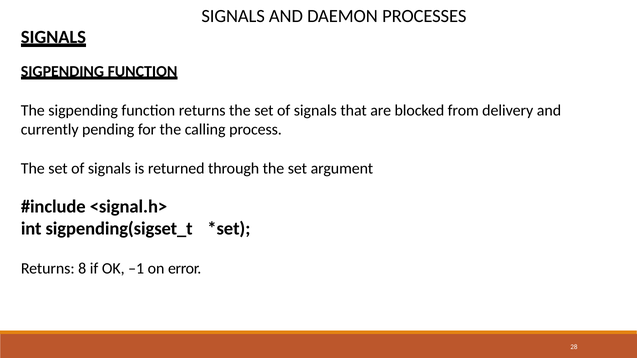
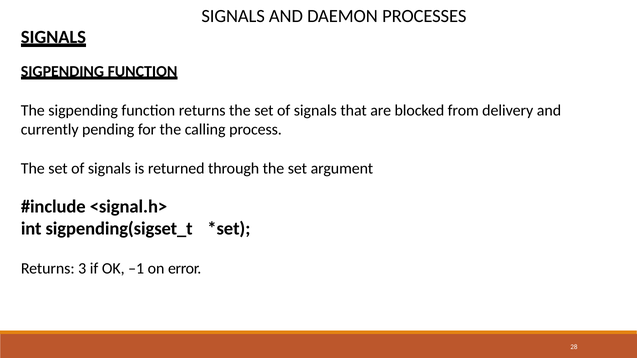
8: 8 -> 3 (82, 269)
